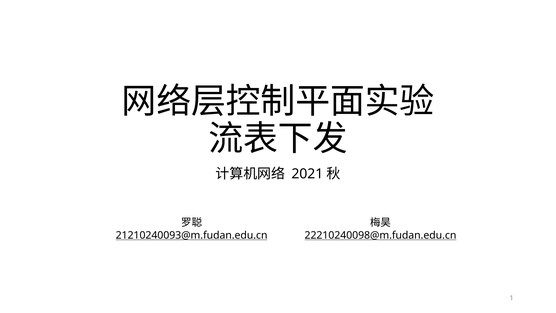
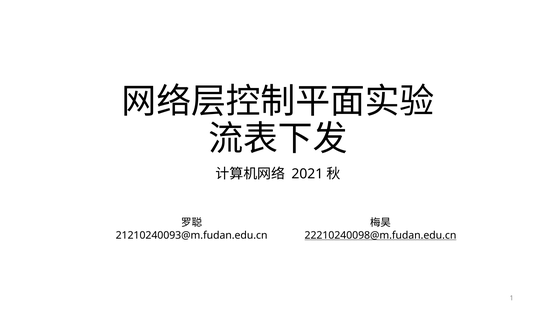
21210240093@m.fudan.edu.cn underline: present -> none (192, 235)
